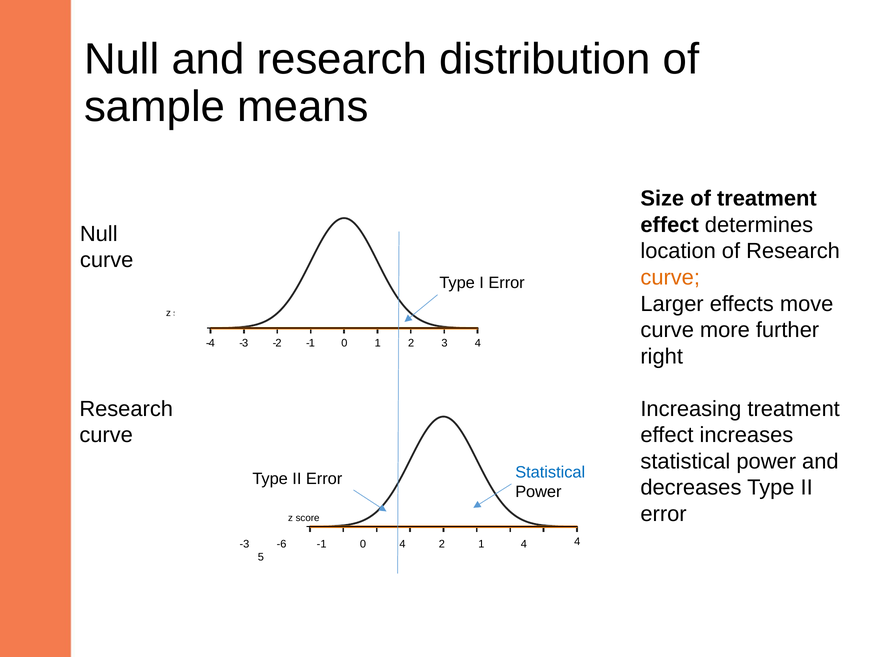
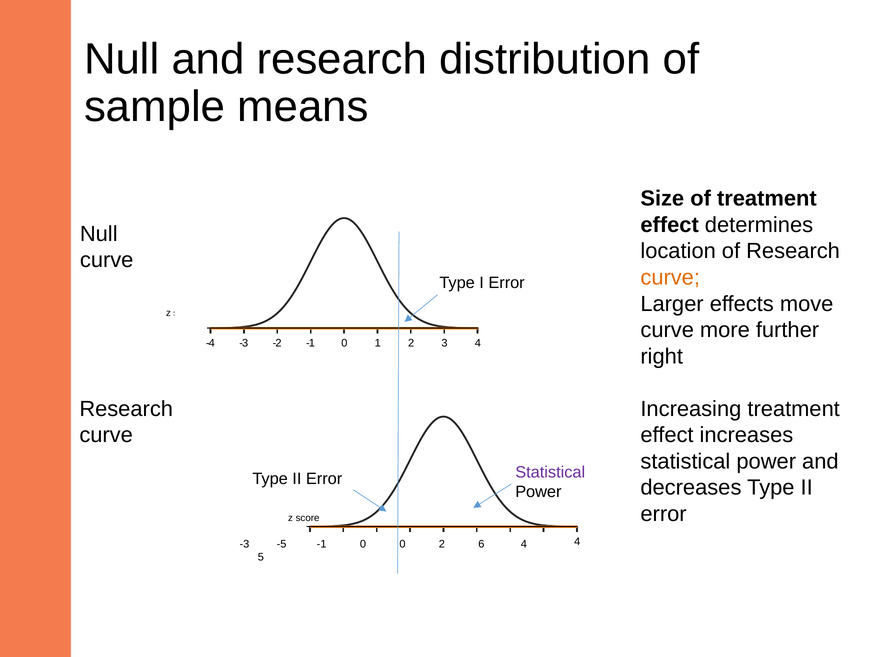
Statistical colour: blue -> purple (550, 472)
-6: -6 -> -5 (282, 544)
0 4: 4 -> 0 (402, 544)
1: 1 -> 6 (481, 544)
